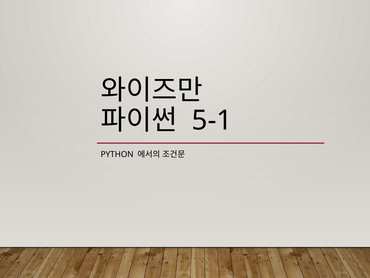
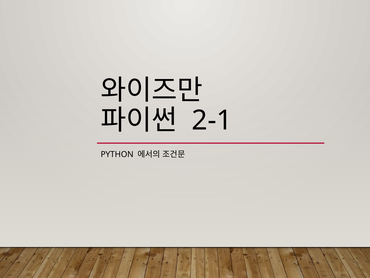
5-1: 5-1 -> 2-1 (212, 120)
